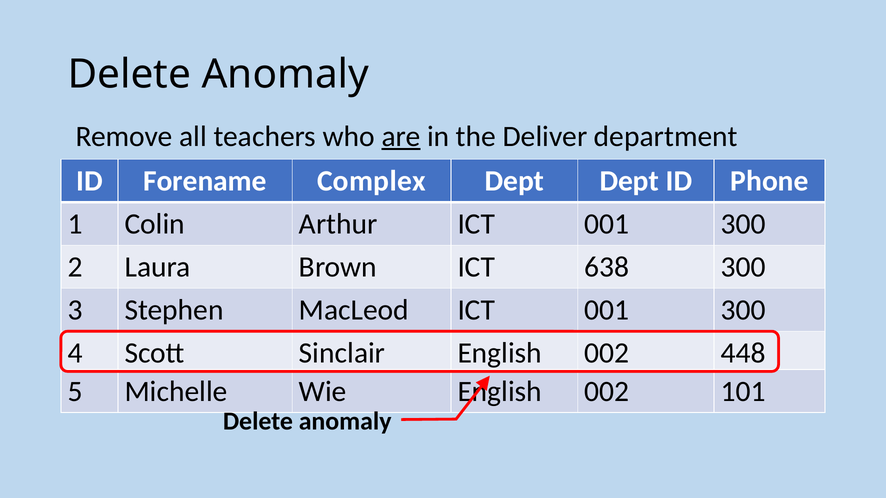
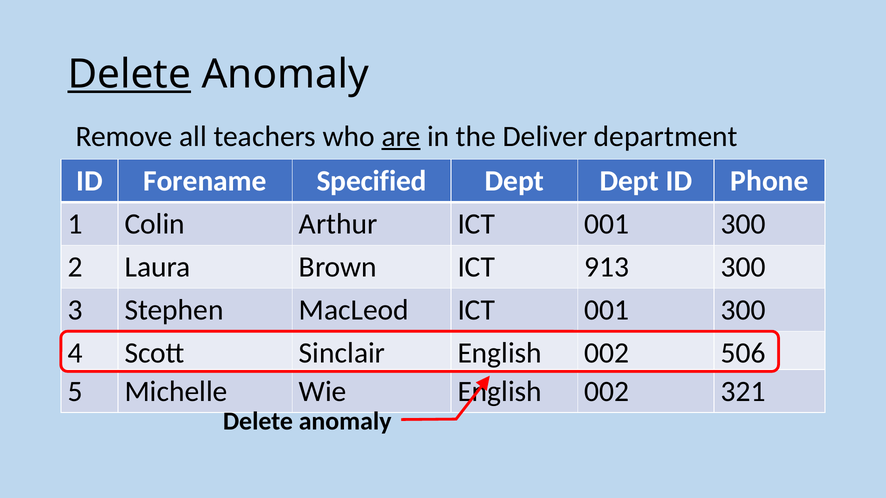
Delete underline: none -> present (129, 74)
Complex: Complex -> Specified (372, 181)
638: 638 -> 913 (607, 267)
448: 448 -> 506 (743, 353)
101: 101 -> 321 (743, 392)
